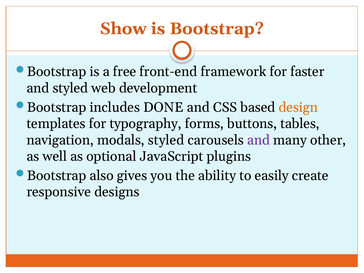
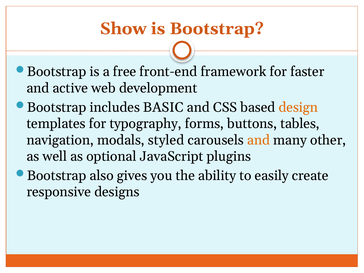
and styled: styled -> active (70, 88)
DONE: DONE -> BASIC (163, 107)
and colour: purple -> orange (259, 140)
